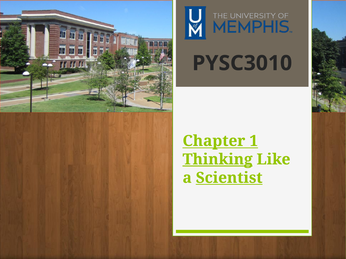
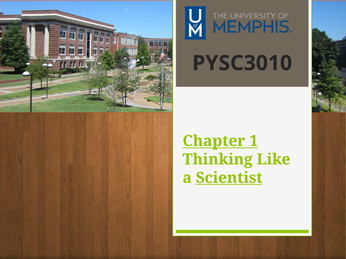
Thinking underline: present -> none (218, 160)
